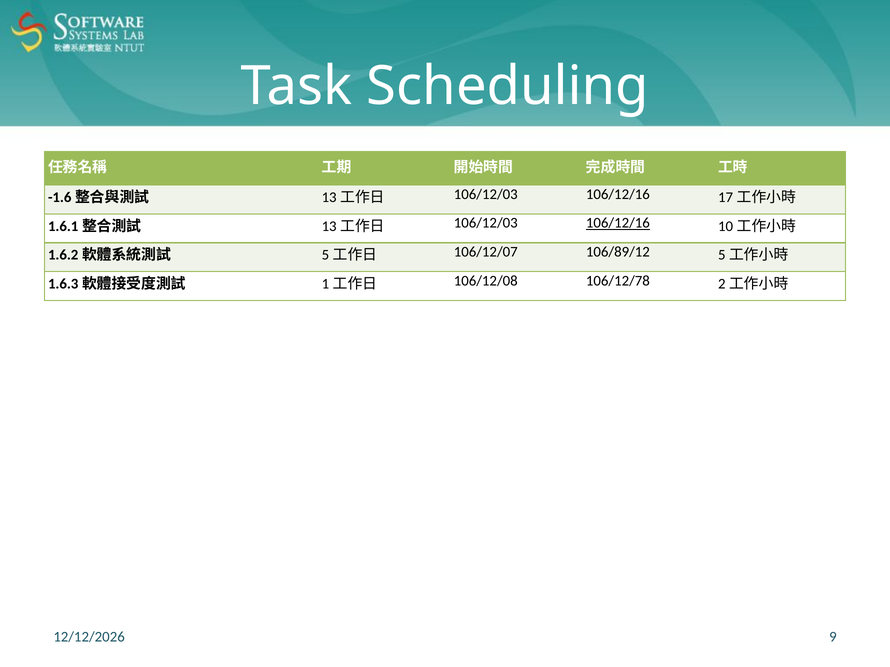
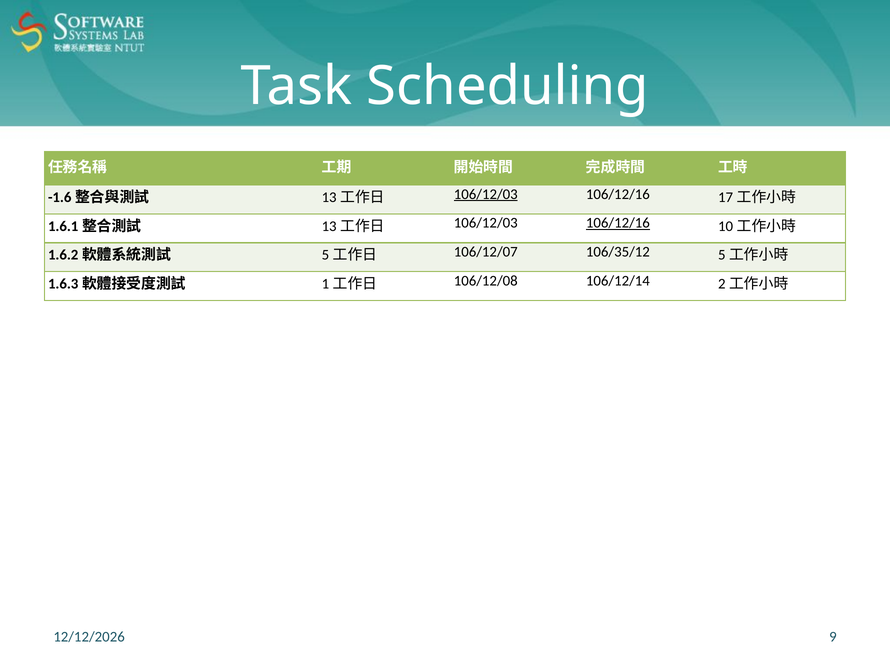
106/12/03 underline: none -> present (486, 194)
106/89/12: 106/89/12 -> 106/35/12 (618, 252)
106/12/78: 106/12/78 -> 106/12/14 (618, 281)
